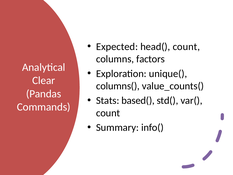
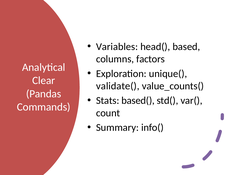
Expected: Expected -> Variables (117, 47)
head( count: count -> based (186, 47)
columns(: columns( -> validate( (118, 86)
